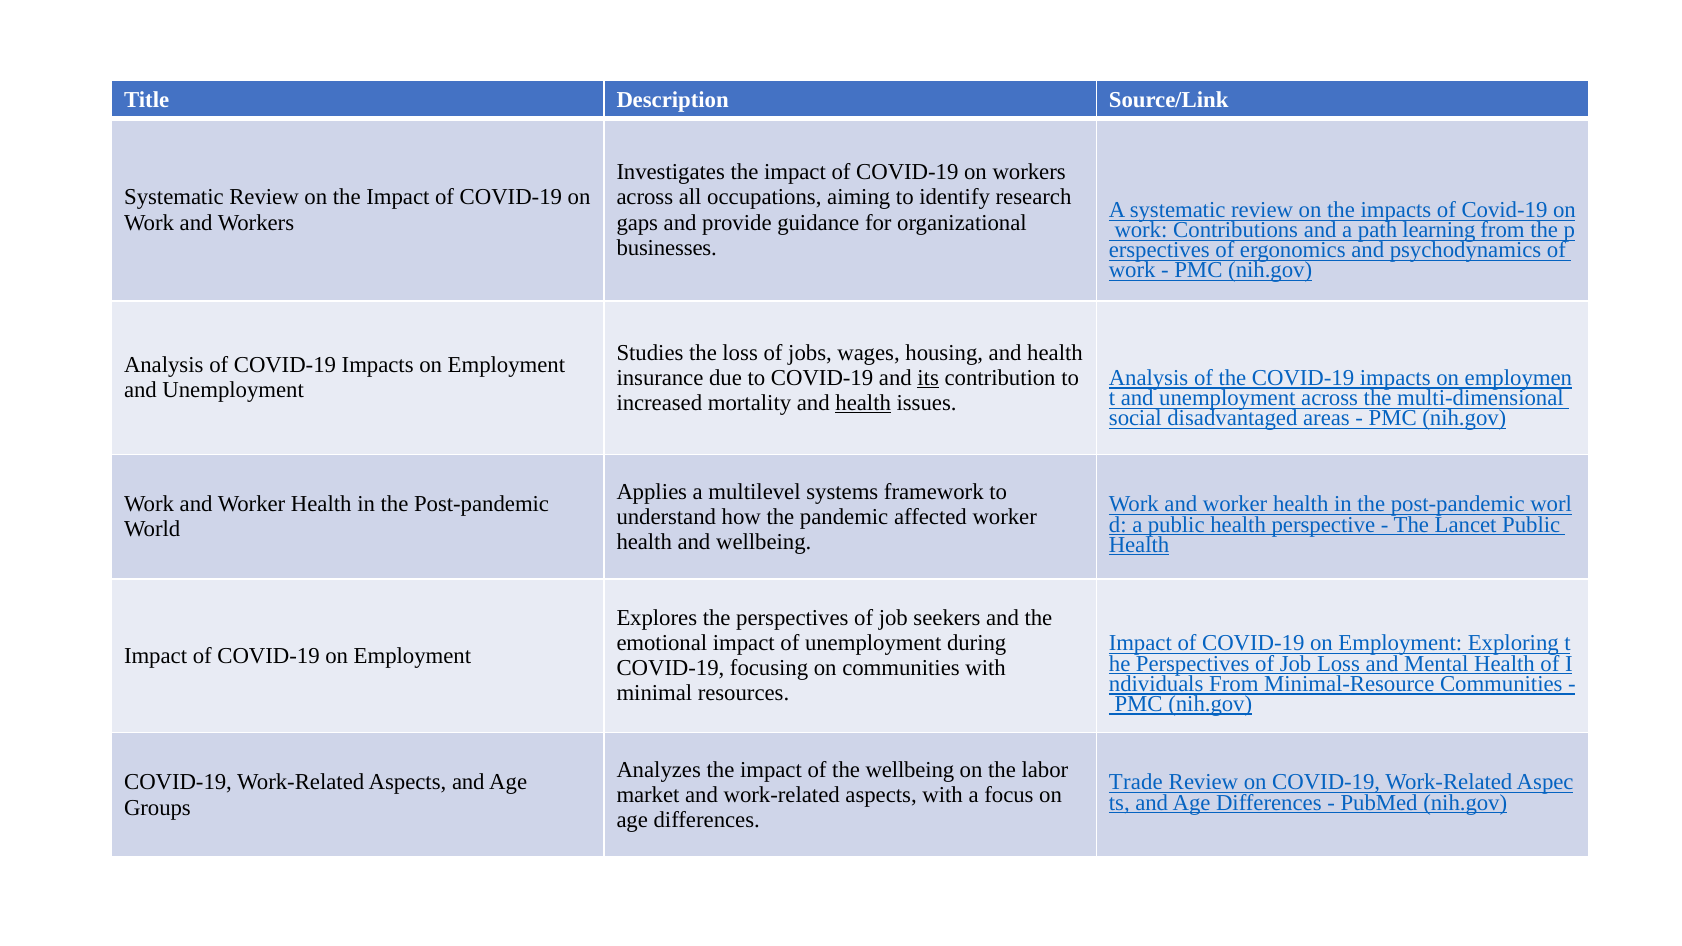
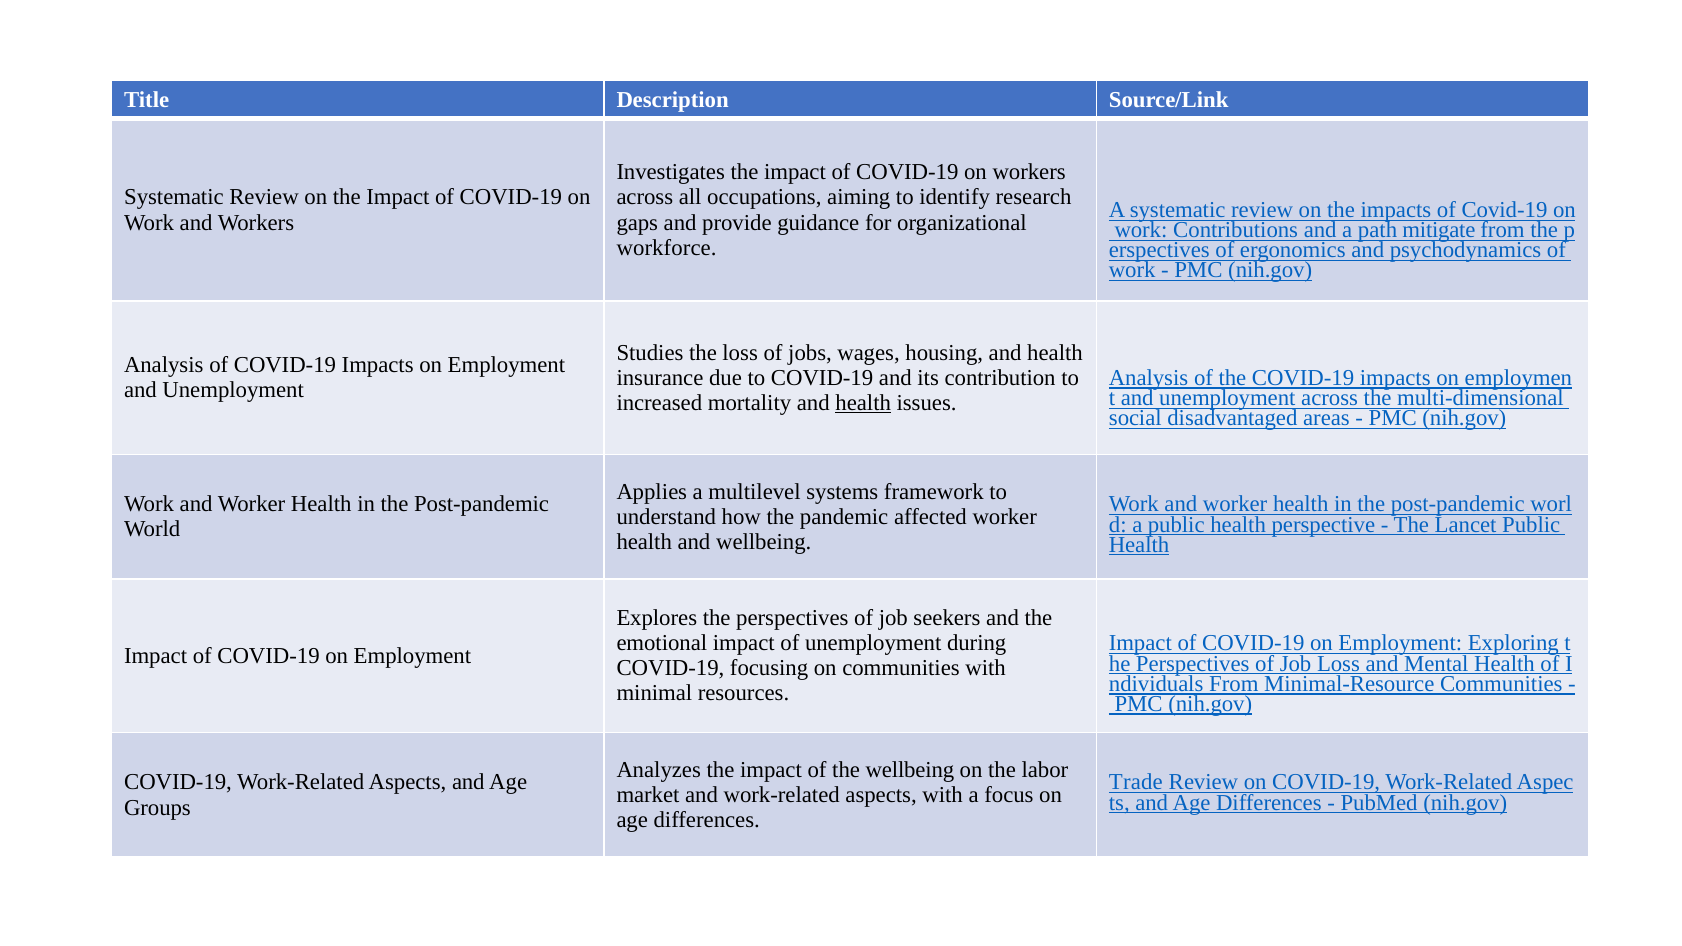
learning: learning -> mitigate (1439, 230)
businesses: businesses -> workforce (667, 248)
its underline: present -> none (928, 378)
